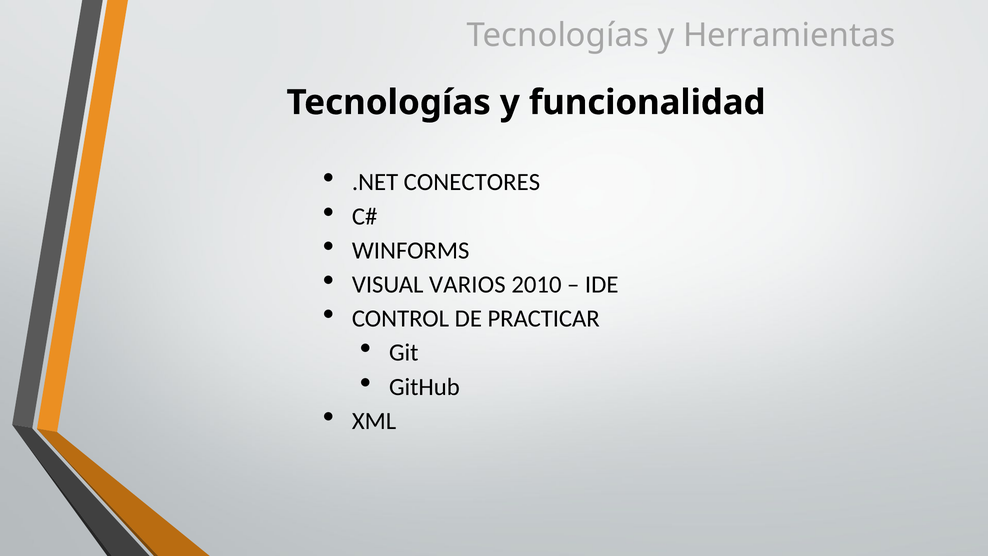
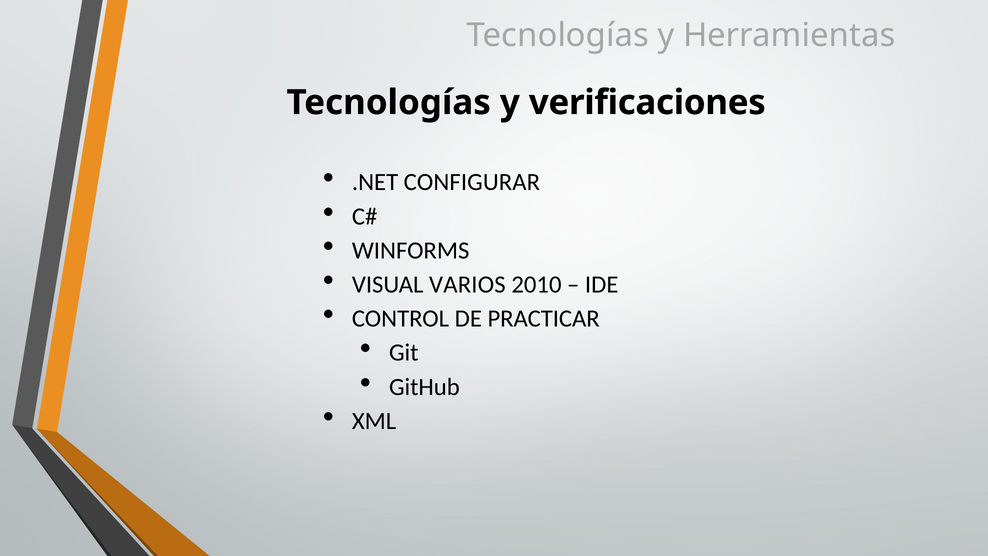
funcionalidad: funcionalidad -> verificaciones (647, 103)
CONECTORES: CONECTORES -> CONFIGURAR (472, 182)
